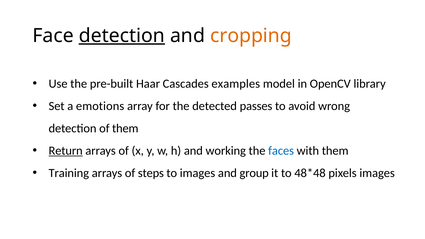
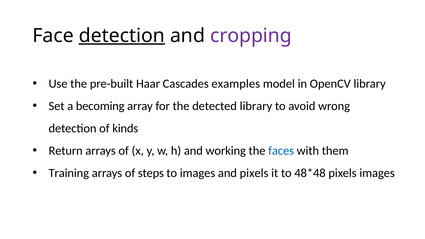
cropping colour: orange -> purple (251, 36)
emotions: emotions -> becoming (100, 106)
detected passes: passes -> library (256, 106)
of them: them -> kinds (125, 128)
Return underline: present -> none (66, 151)
and group: group -> pixels (254, 173)
